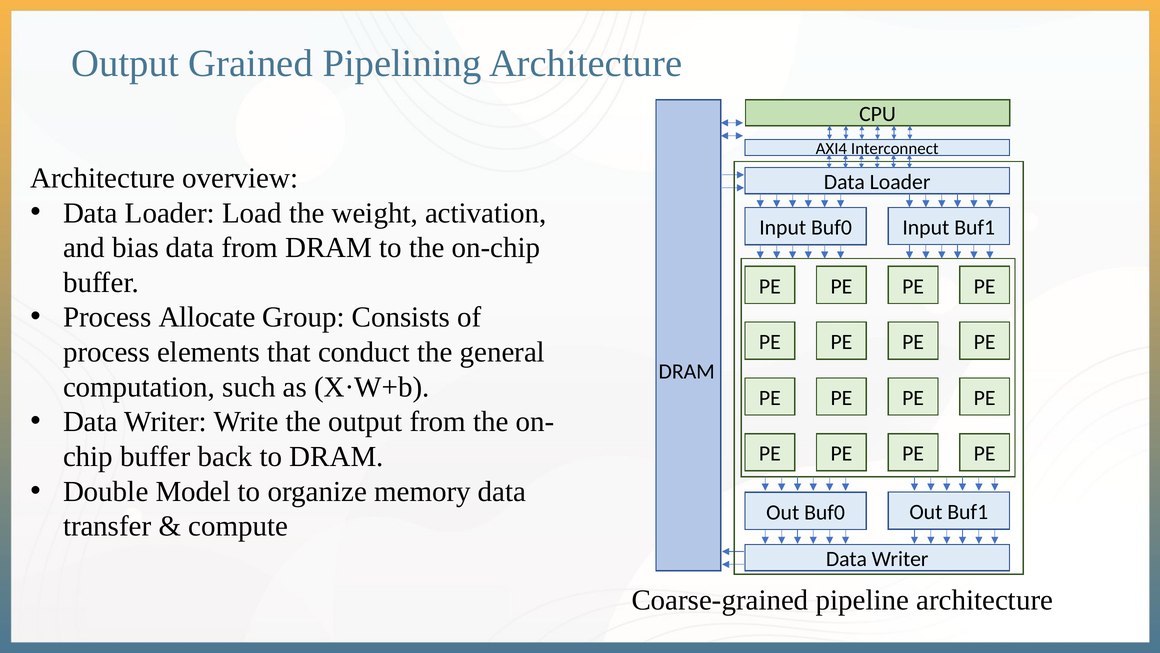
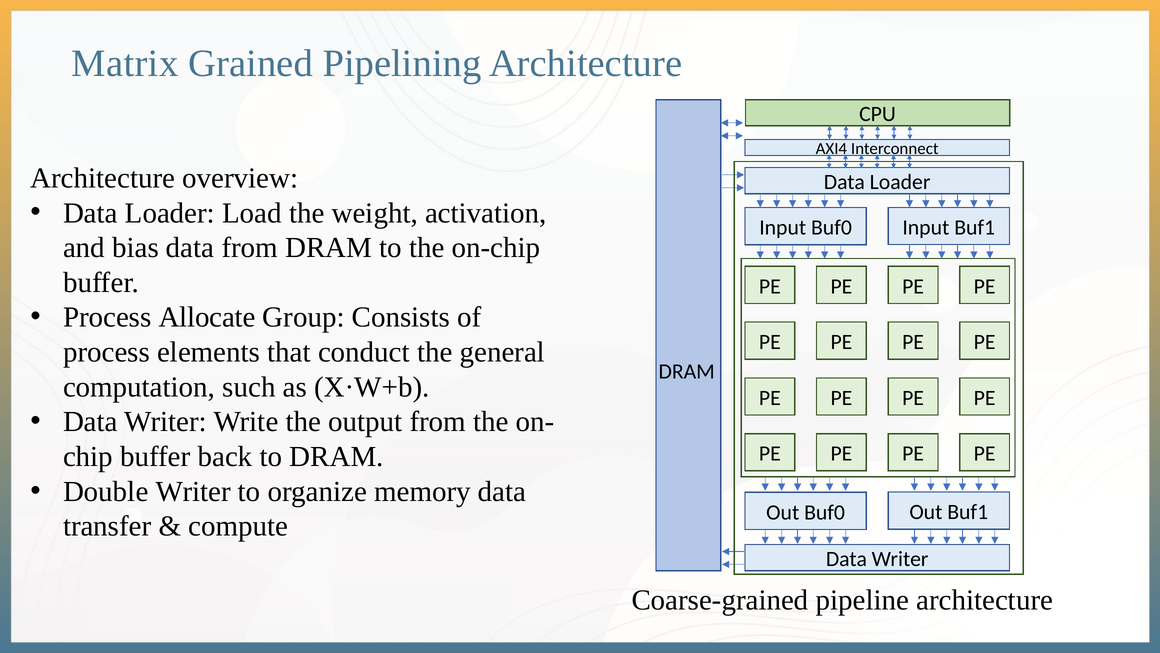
Output: Output -> Matrix (125, 63)
Double Model: Model -> Writer (193, 491)
